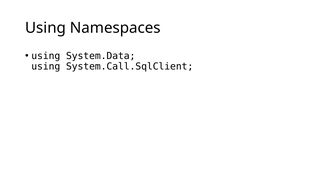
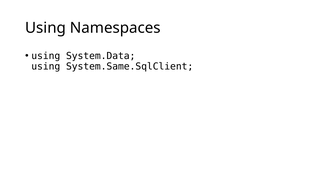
System.Call.SqlClient: System.Call.SqlClient -> System.Same.SqlClient (130, 66)
